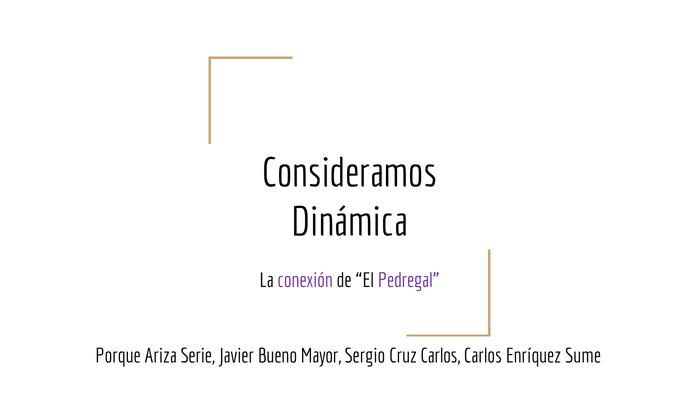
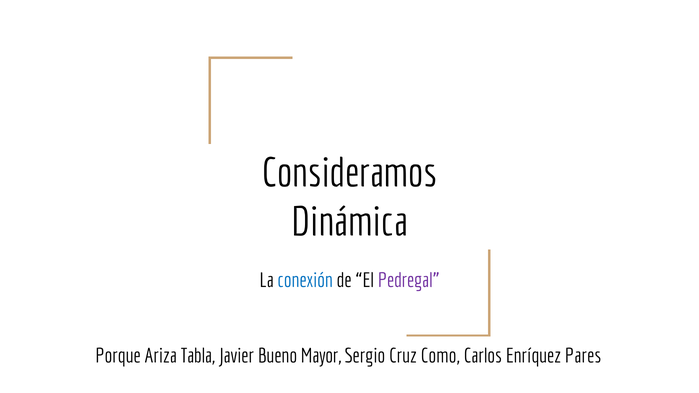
conexión colour: purple -> blue (305, 281)
Serie: Serie -> Tabla (198, 356)
Cruz Carlos: Carlos -> Como (440, 356)
Sume: Sume -> Pares (583, 356)
